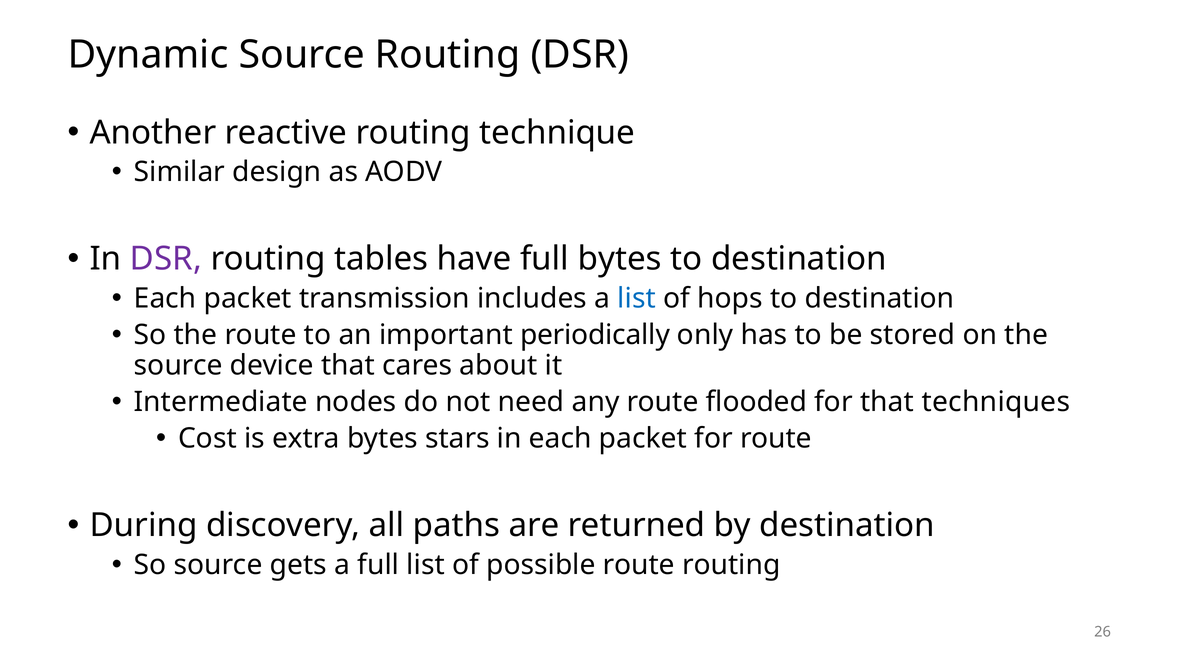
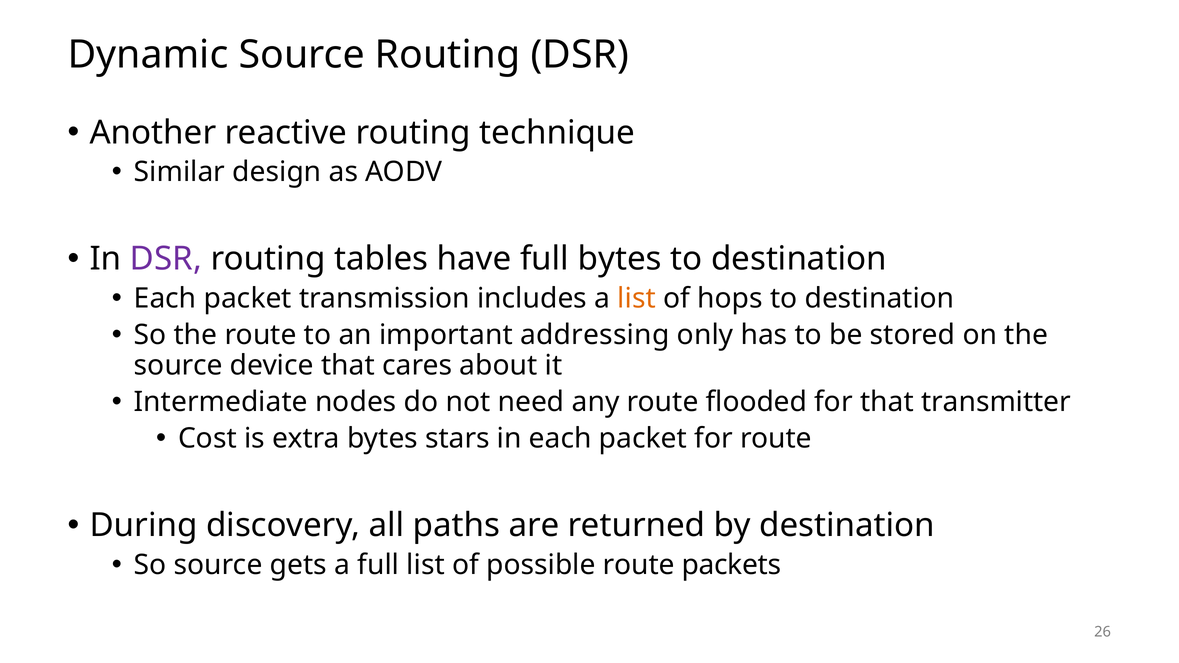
list colour: blue -> orange (637, 298)
periodically: periodically -> addressing (595, 335)
techniques: techniques -> transmitter (996, 402)
route routing: routing -> packets (731, 565)
